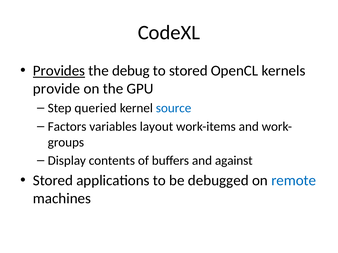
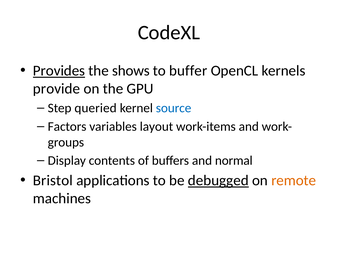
debug: debug -> shows (131, 71)
to stored: stored -> buffer (188, 71)
against: against -> normal (234, 161)
Stored: Stored -> Bristol (53, 181)
debugged underline: none -> present (218, 181)
remote colour: blue -> orange (294, 181)
